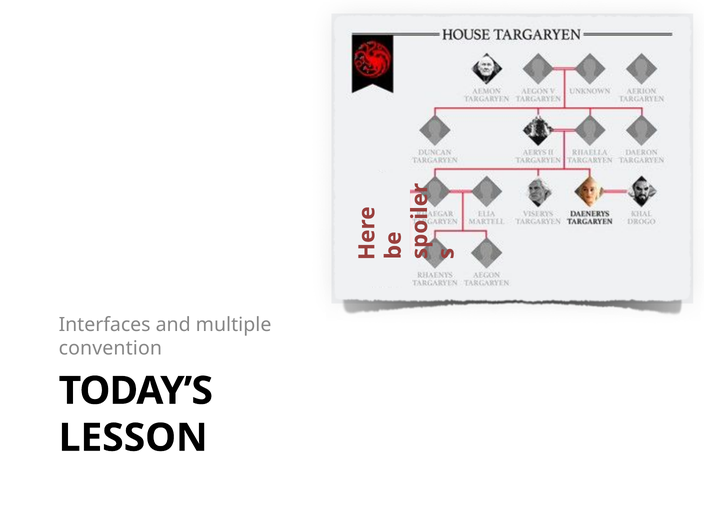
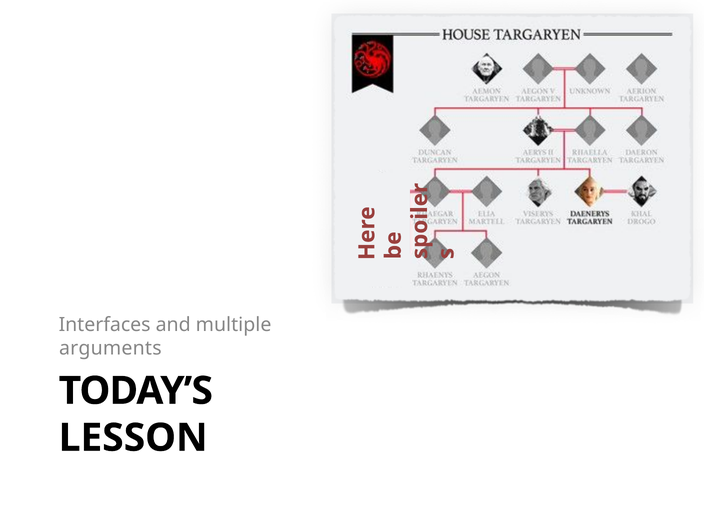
convention: convention -> arguments (110, 349)
